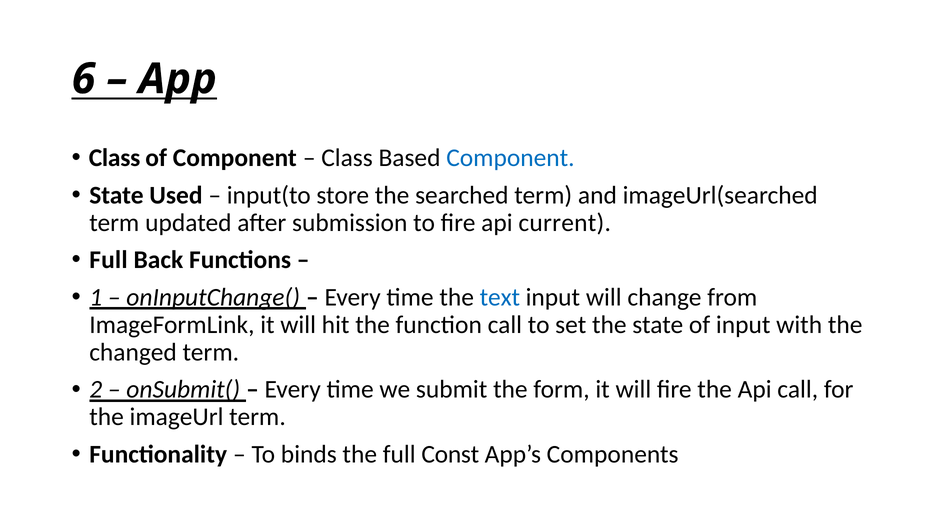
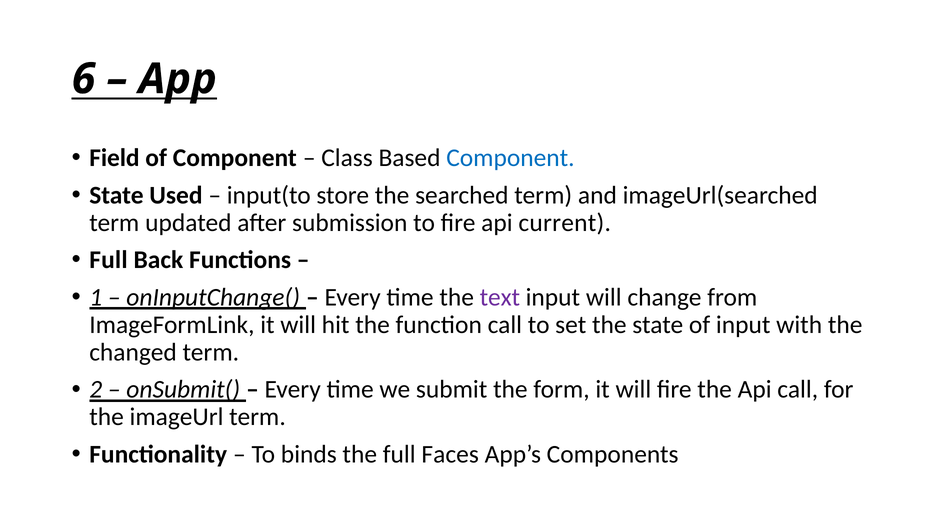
Class: Class -> Field (114, 158)
text colour: blue -> purple (500, 297)
Const: Const -> Faces (450, 454)
